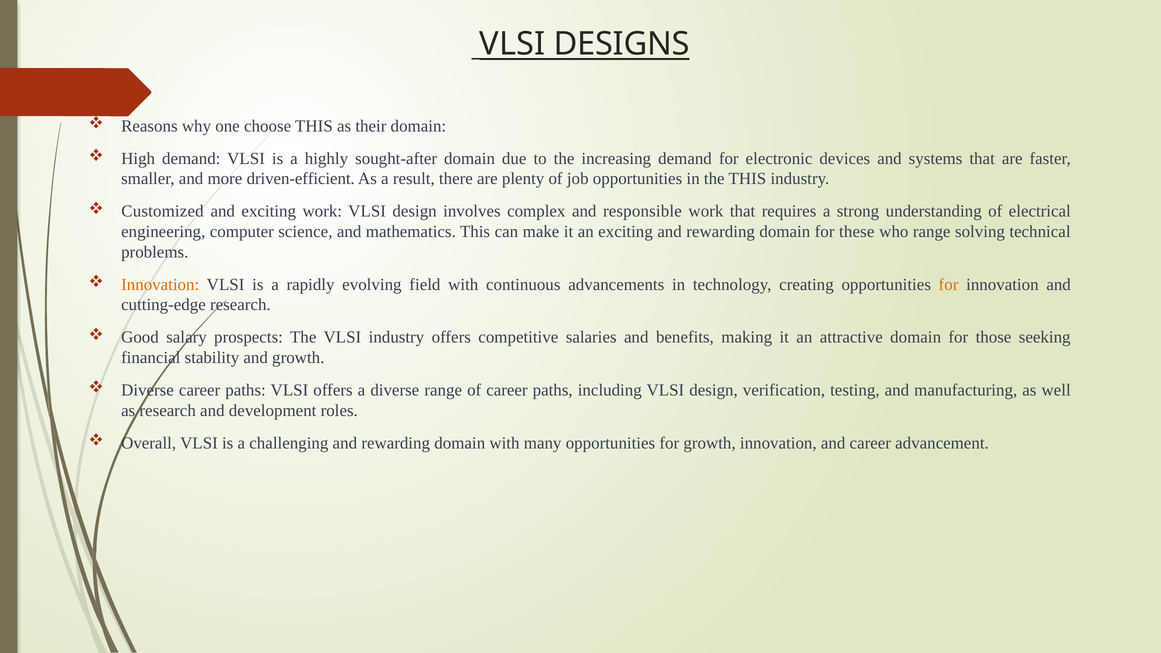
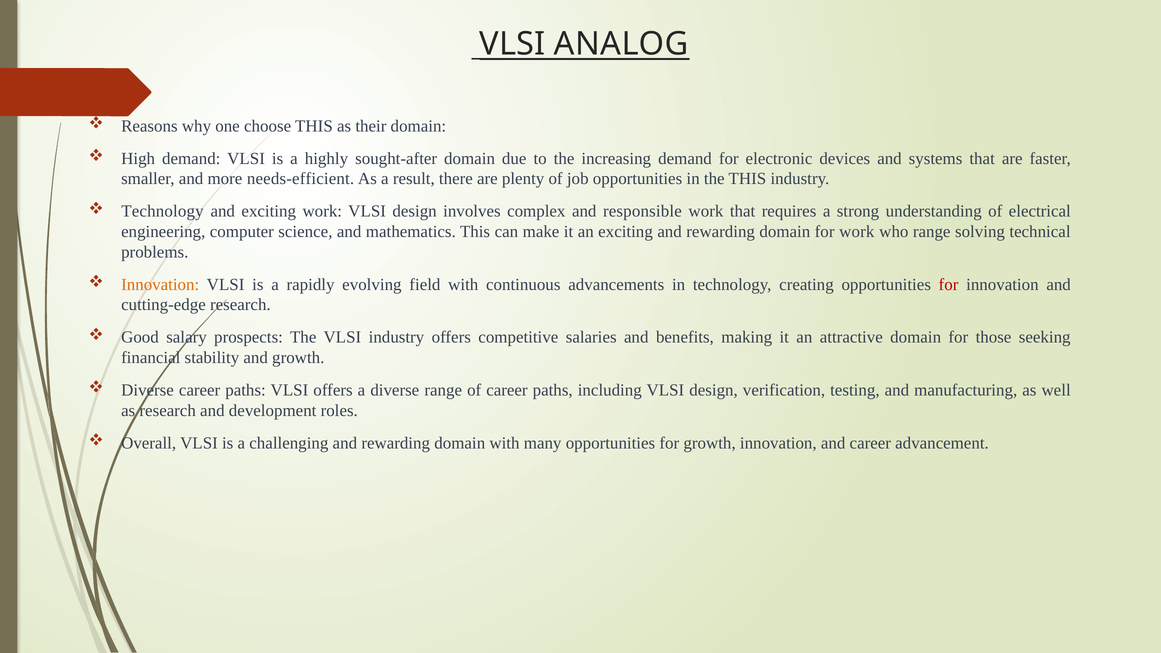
DESIGNS: DESIGNS -> ANALOG (621, 44)
driven-efficient: driven-efficient -> needs-efficient (301, 179)
Customized: Customized -> Technology (162, 211)
for these: these -> work (857, 232)
for colour: orange -> red (949, 284)
